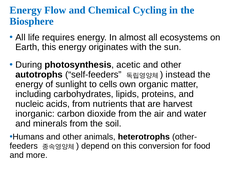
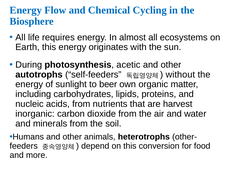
instead: instead -> without (180, 74)
cells: cells -> beer (108, 84)
